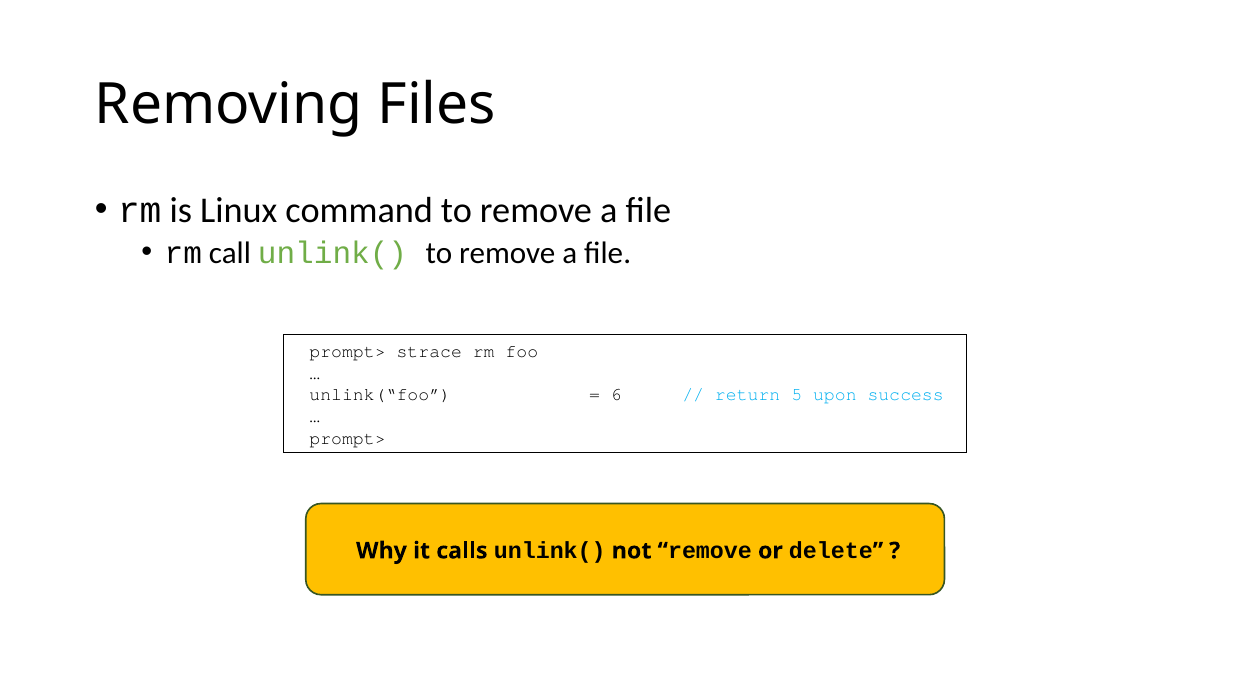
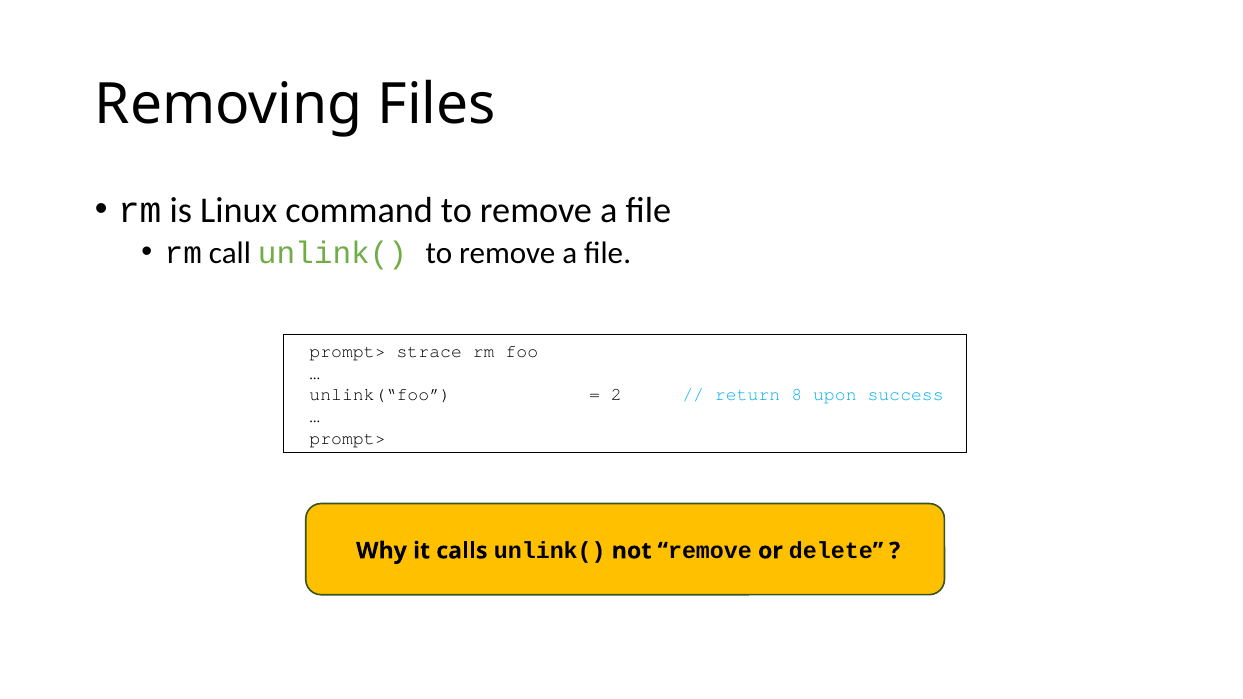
6: 6 -> 2 (616, 395)
5: 5 -> 8 (797, 395)
